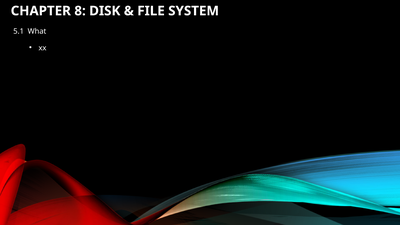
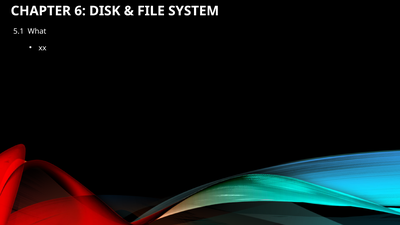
8: 8 -> 6 (80, 11)
